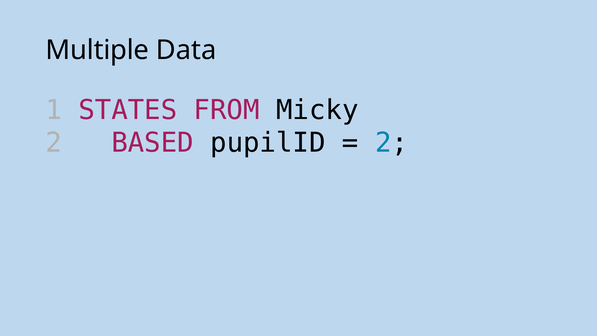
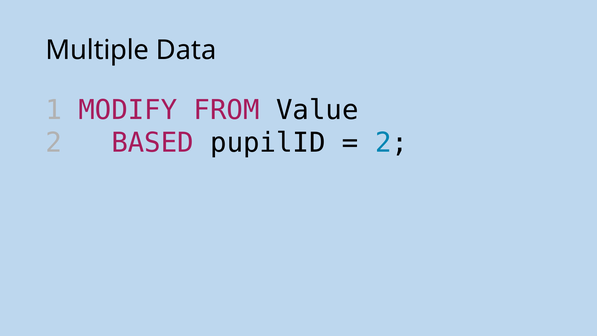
STATES: STATES -> MODIFY (128, 110)
Micky: Micky -> Value (317, 110)
